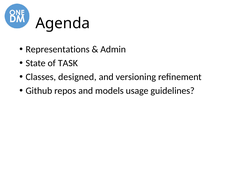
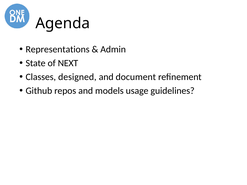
TASK: TASK -> NEXT (68, 63)
versioning: versioning -> document (136, 77)
